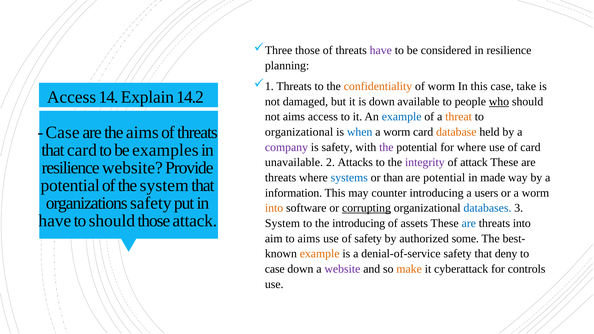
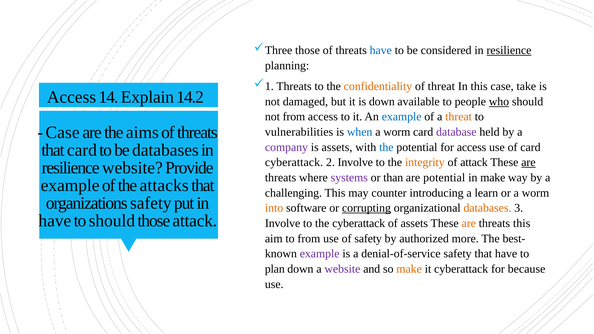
have colour: purple -> blue (381, 50)
resilience underline: none -> present (509, 50)
of worm: worm -> threat (441, 86)
not aims: aims -> from (294, 117)
organizational: organizational -> vulnerabilities (299, 132)
database colour: orange -> purple (456, 132)
is safety: safety -> assets (337, 147)
the colour: purple -> blue (386, 147)
for where: where -> access (472, 147)
be examples: examples -> databases (165, 150)
unavailable: unavailable -> cyberattack (294, 162)
2 Attacks: Attacks -> Involve (355, 162)
integrity colour: purple -> orange (425, 162)
are underline: none -> present (528, 162)
systems colour: blue -> purple (349, 178)
in made: made -> make (493, 178)
potential: potential -> example (70, 185)
the system: system -> attacks (164, 185)
information: information -> challenging (293, 193)
users: users -> learn (486, 193)
databases colour: blue -> orange (487, 208)
System: System -> Involve (283, 223)
the introducing: introducing -> cyberattack (359, 223)
are colour: blue -> orange (469, 223)
threats into: into -> this (522, 223)
to aims: aims -> from (309, 239)
some: some -> more (465, 239)
example colour: orange -> purple (320, 254)
that deny: deny -> have (506, 254)
case: case -> plan (275, 269)
controls: controls -> because (527, 269)
